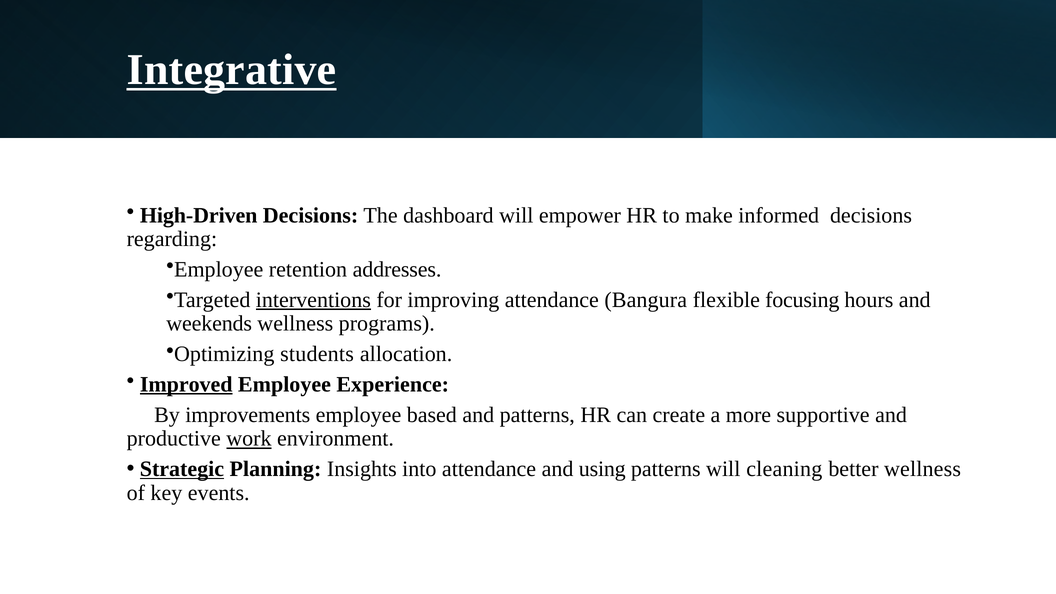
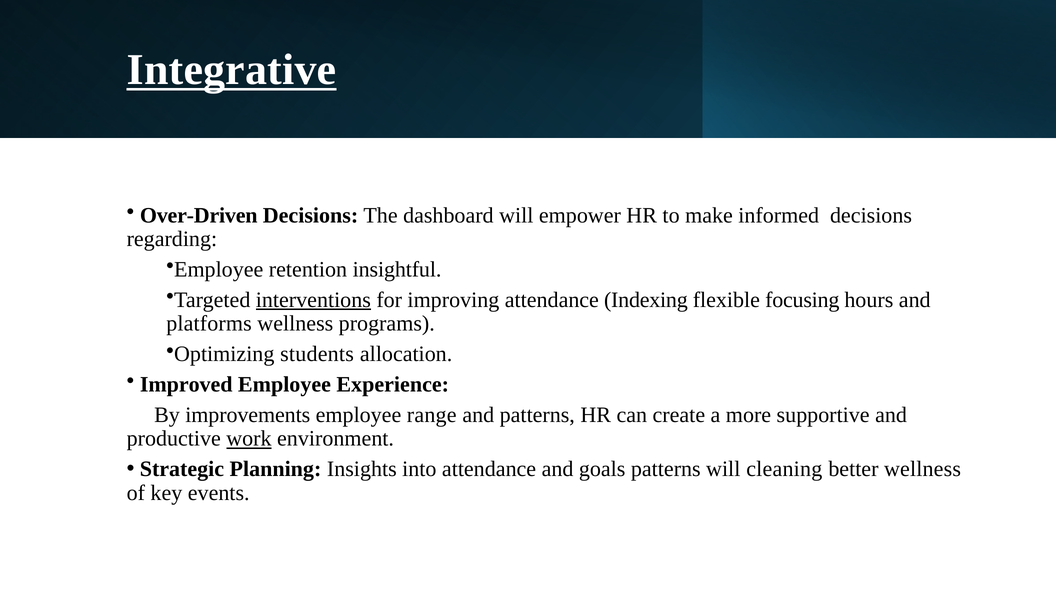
High-Driven: High-Driven -> Over-Driven (199, 215)
addresses: addresses -> insightful (397, 269)
Bangura: Bangura -> Indexing (646, 300)
weekends: weekends -> platforms (209, 324)
Improved underline: present -> none (186, 384)
based: based -> range (432, 415)
Strategic underline: present -> none (182, 469)
using: using -> goals (602, 469)
